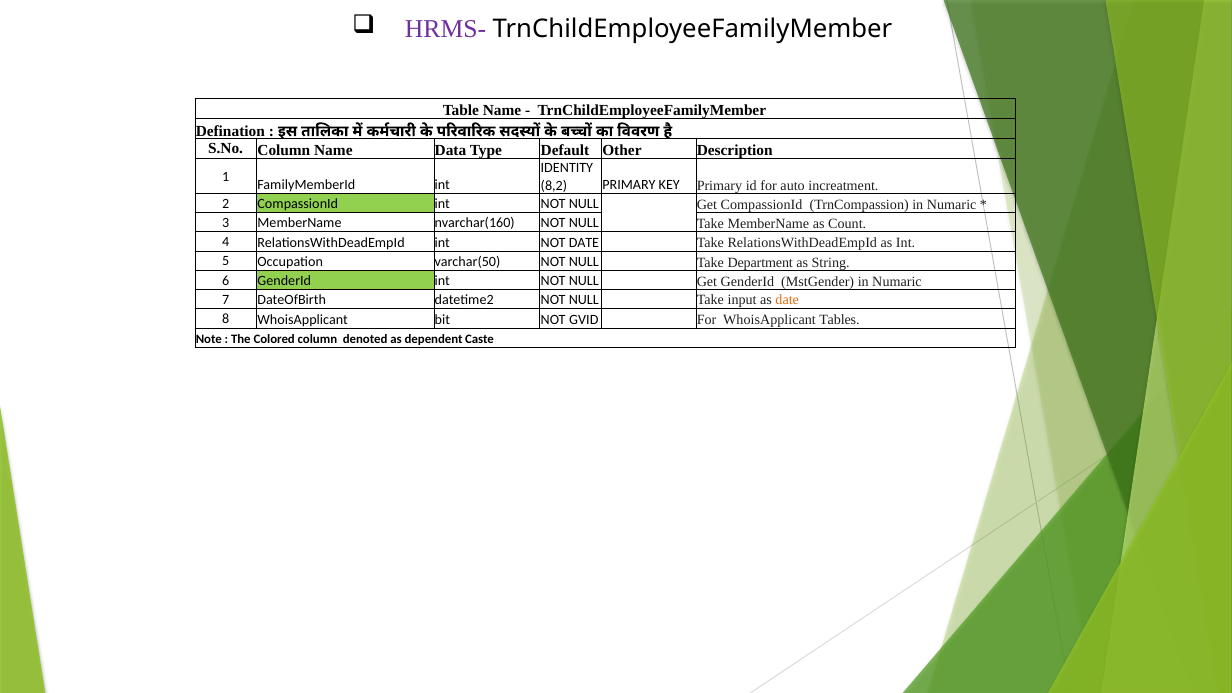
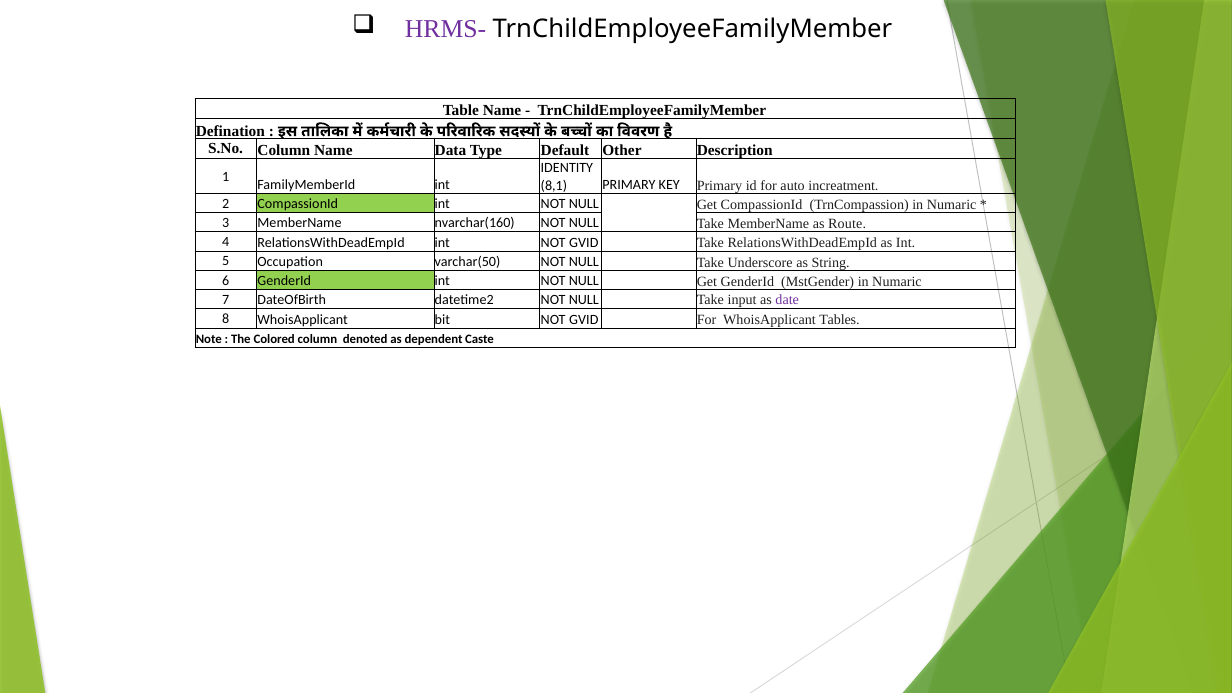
8,2: 8,2 -> 8,1 (554, 186)
Count: Count -> Route (847, 224)
int NOT DATE: DATE -> GVID (584, 242)
Department: Department -> Underscore (760, 262)
date colour: orange -> purple (787, 300)
